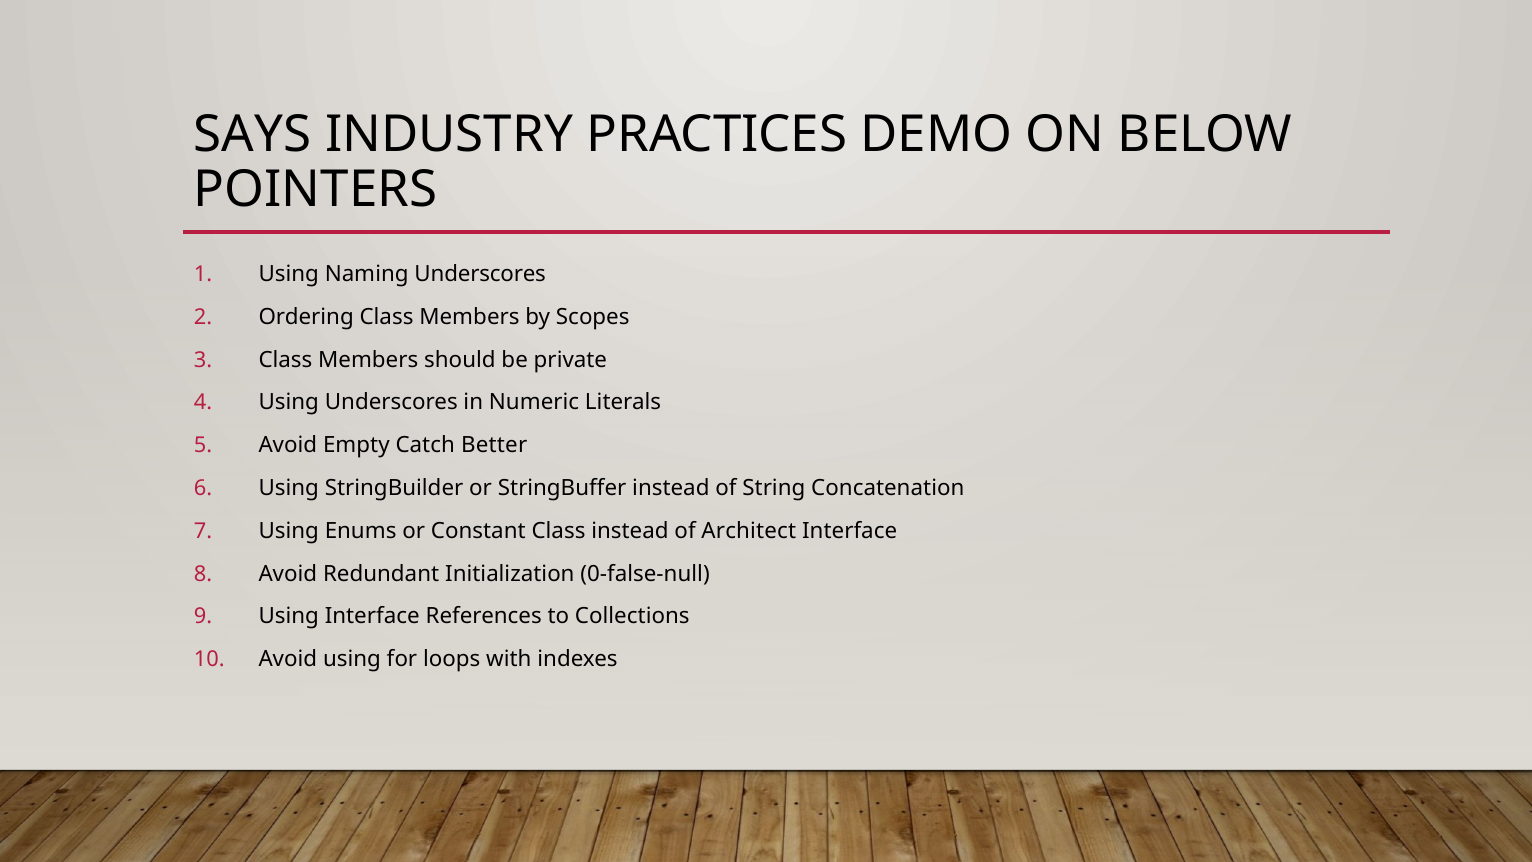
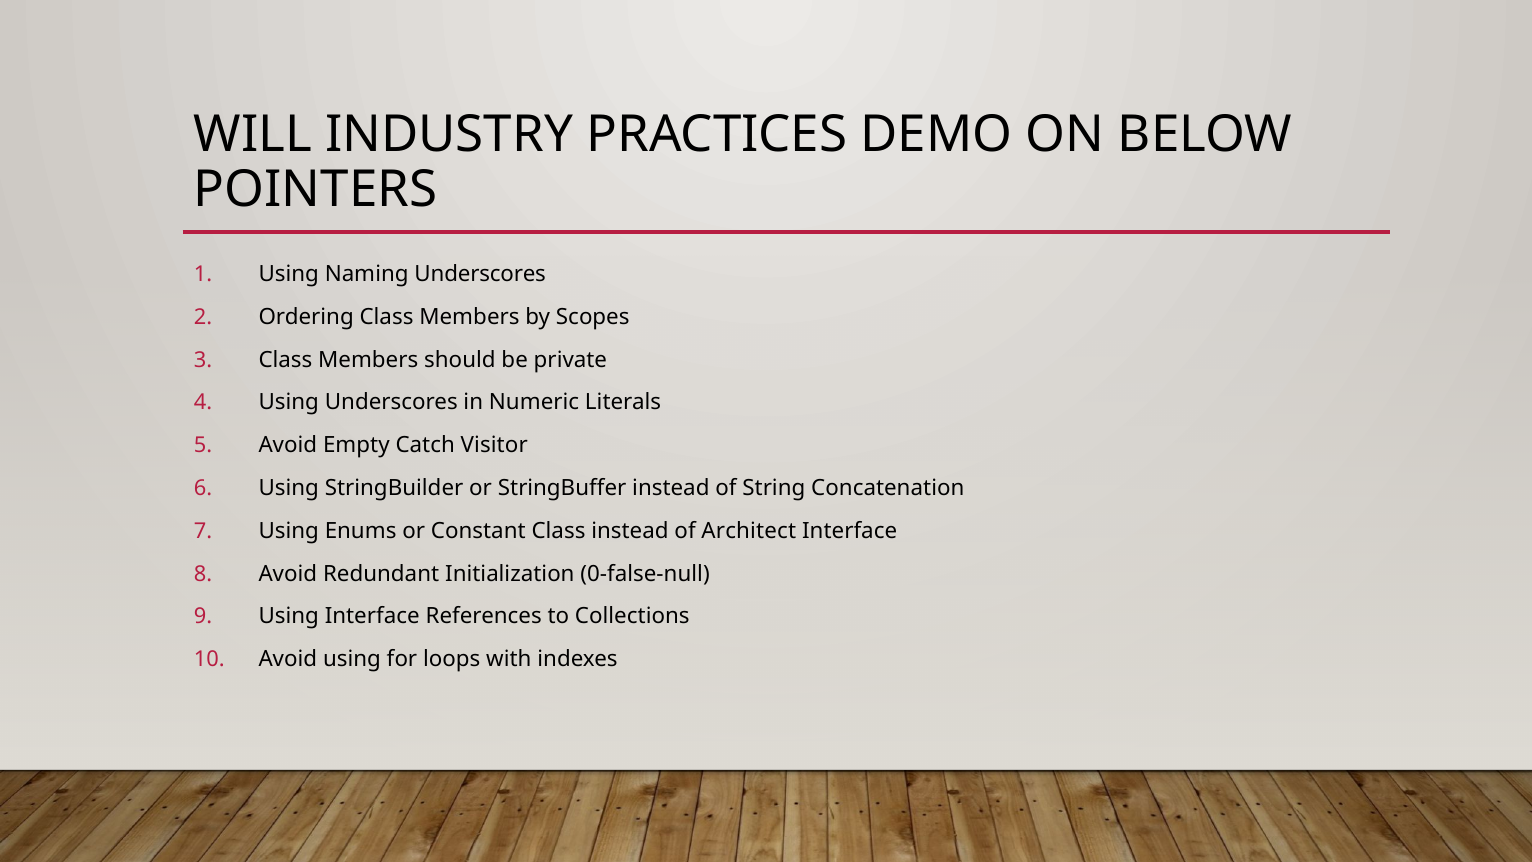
SAYS: SAYS -> WILL (253, 134)
Better: Better -> Visitor (494, 445)
